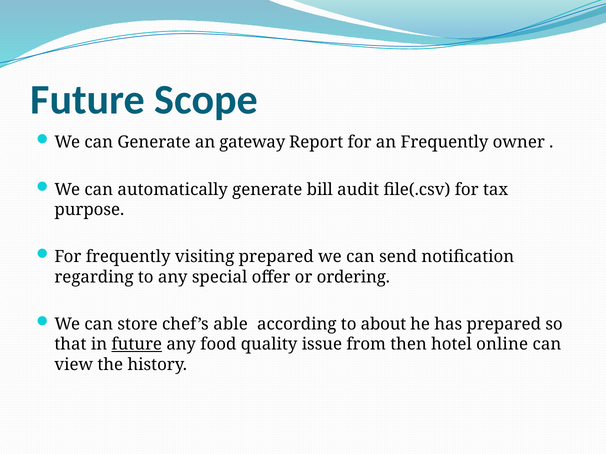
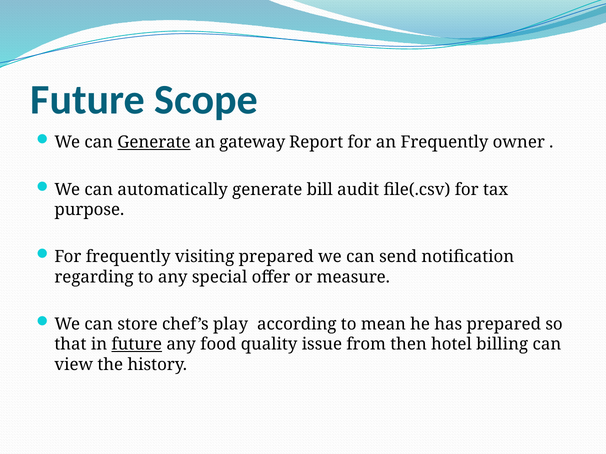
Generate underline: none -> present (154, 143)
ordering: ordering -> measure (353, 277)
able: able -> play (231, 325)
about: about -> mean (383, 325)
online: online -> billing (502, 345)
